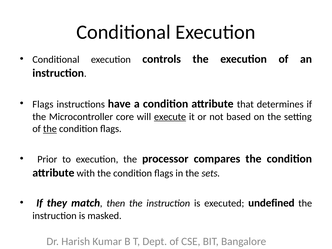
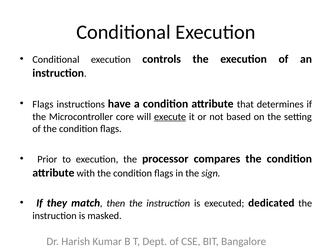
the underline: present -> none (50, 129)
sets: sets -> sign (211, 173)
undefined: undefined -> dedicated (271, 203)
